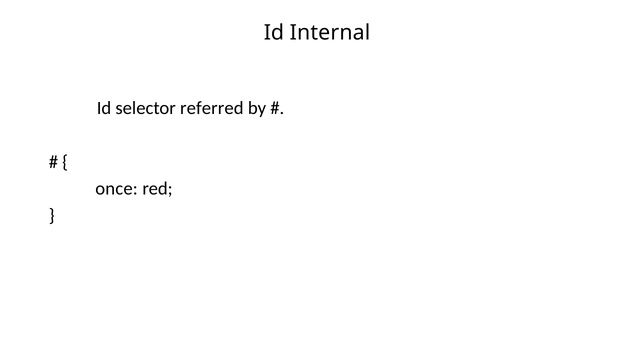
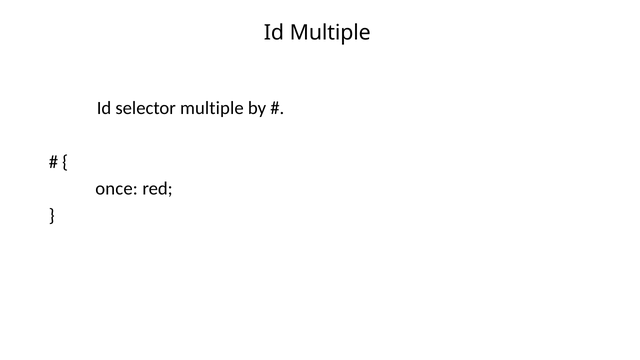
Id Internal: Internal -> Multiple (330, 33)
selector referred: referred -> multiple (212, 108)
